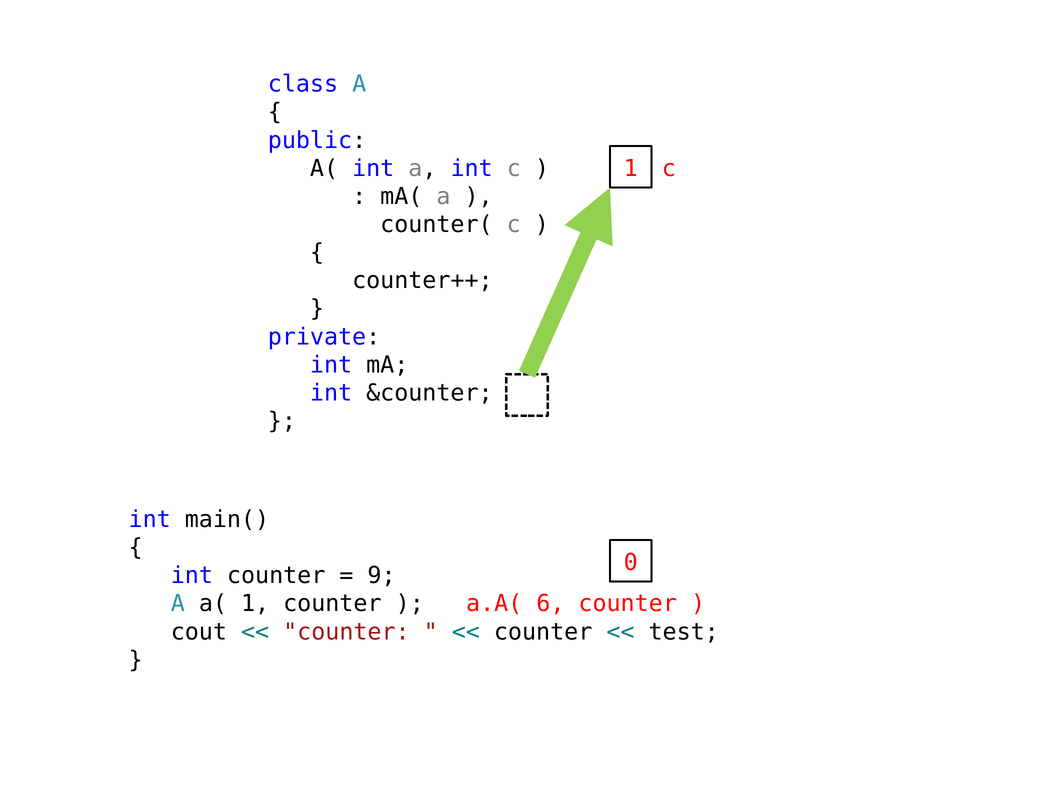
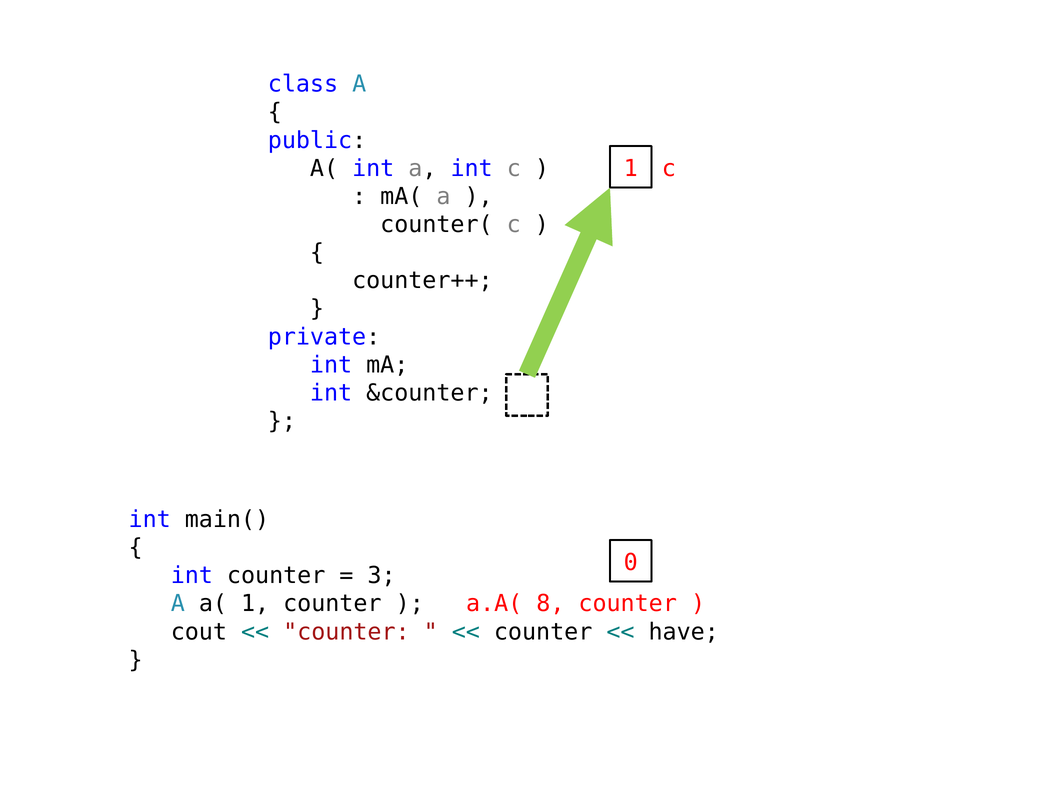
9: 9 -> 3 (382, 576)
6: 6 -> 8 (550, 604)
test: test -> have (684, 632)
